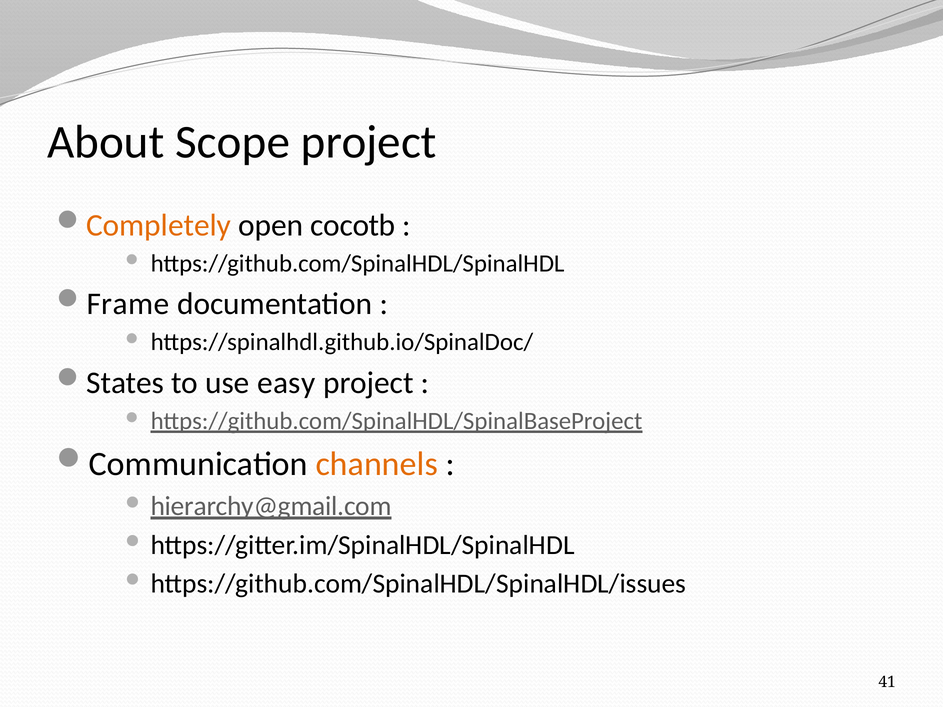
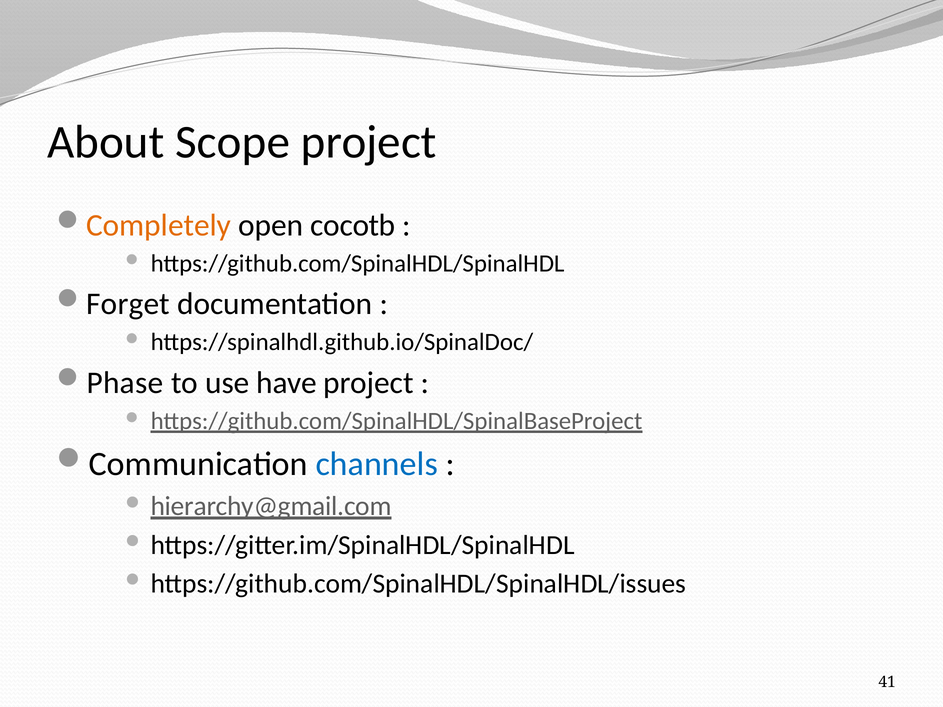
Frame: Frame -> Forget (128, 304)
States: States -> Phase (125, 383)
easy: easy -> have (287, 383)
channels colour: orange -> blue (377, 464)
